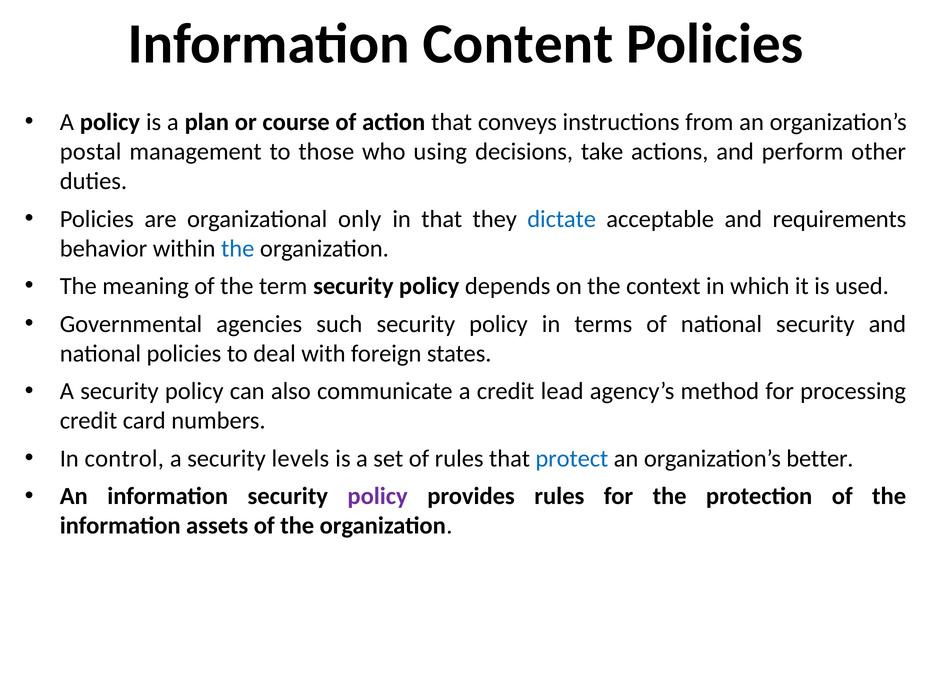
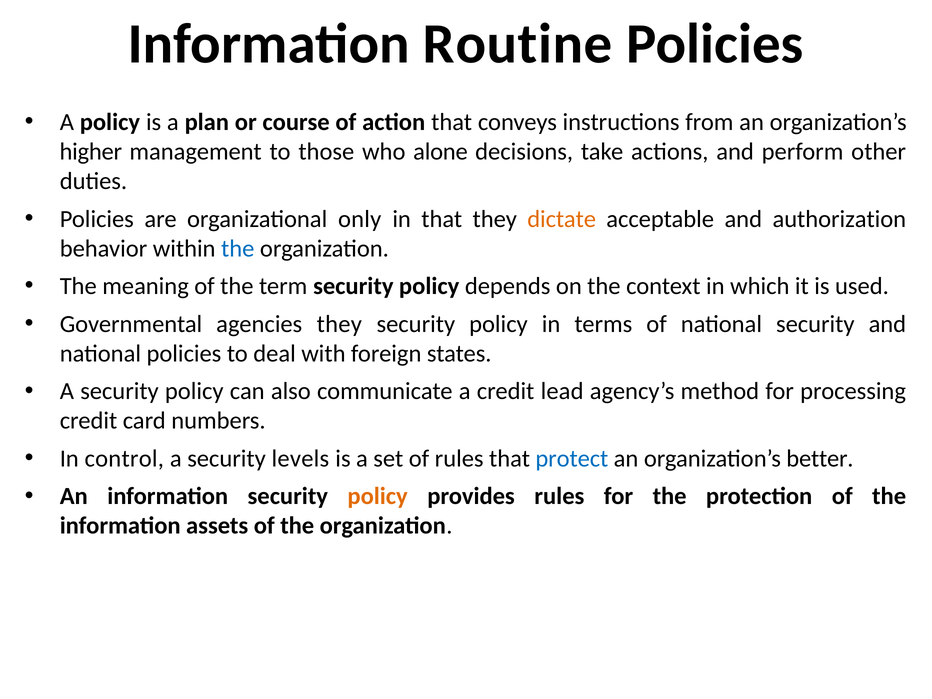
Content: Content -> Routine (518, 44)
postal: postal -> higher (91, 152)
using: using -> alone (440, 152)
dictate colour: blue -> orange (562, 219)
requirements: requirements -> authorization (839, 219)
agencies such: such -> they (339, 324)
policy colour: purple -> orange (378, 496)
